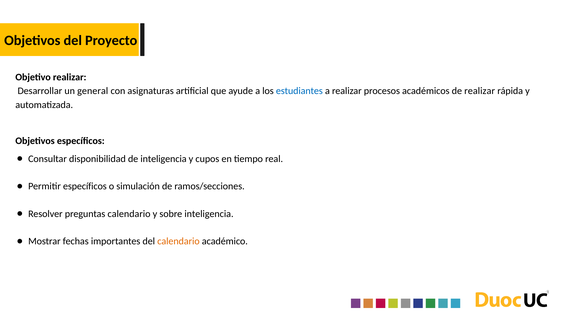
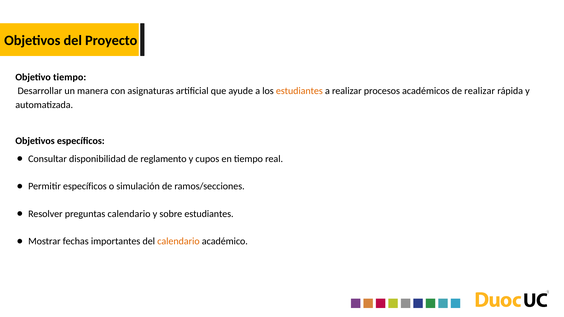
Objetivo realizar: realizar -> tiempo (70, 77)
general: general -> manera (93, 91)
estudiantes colour: blue -> orange (299, 91)
de inteligencia: inteligencia -> reglamento (164, 159)
sobre inteligencia: inteligencia -> estudiantes (209, 214)
